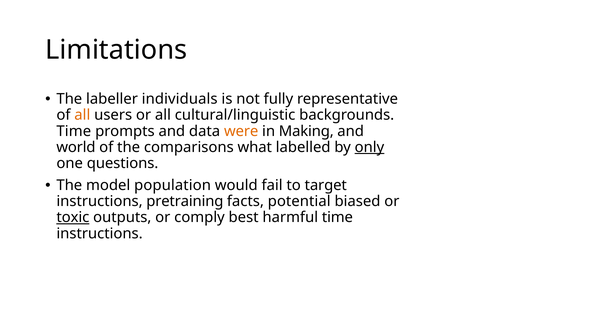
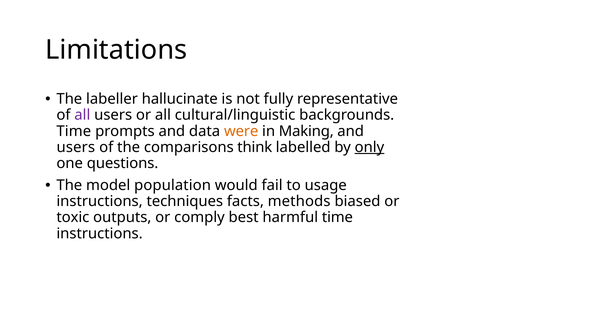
individuals: individuals -> hallucinate (180, 99)
all colour: orange -> purple (82, 115)
world: world -> users (76, 147)
what: what -> think (255, 147)
target: target -> usage (326, 185)
pretraining: pretraining -> techniques (185, 201)
potential: potential -> methods (299, 201)
toxic underline: present -> none (73, 218)
